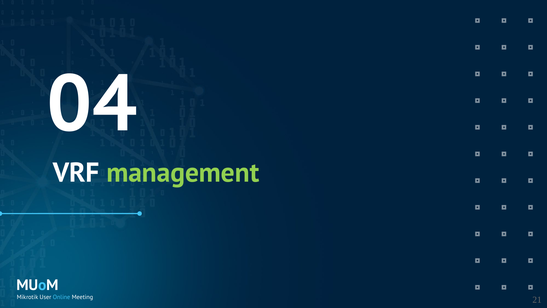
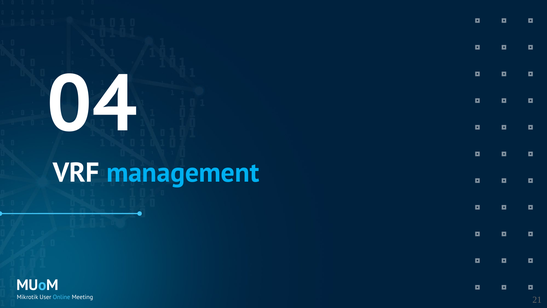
management colour: light green -> light blue (183, 173)
